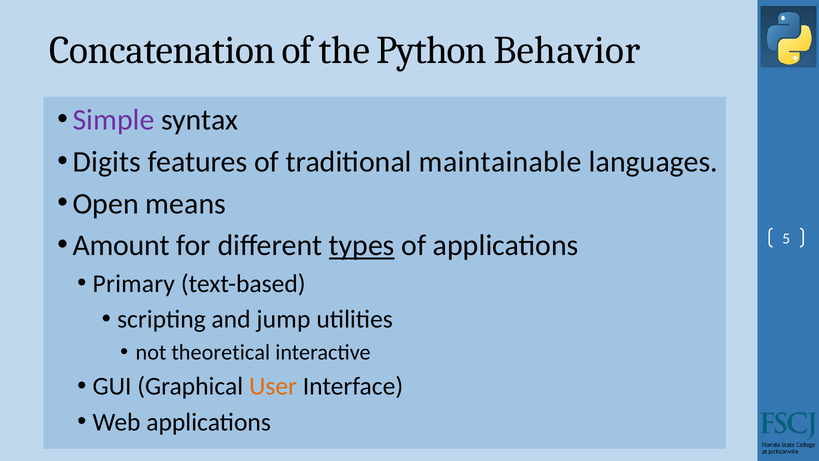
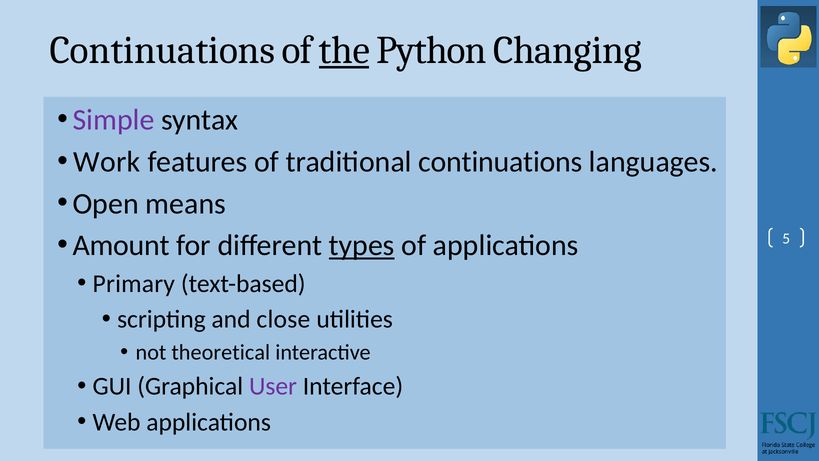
Concatenation: Concatenation -> Continuations (162, 50)
the underline: none -> present (344, 50)
Behavior: Behavior -> Changing (567, 50)
Digits: Digits -> Work (107, 162)
traditional maintainable: maintainable -> continuations (500, 162)
jump: jump -> close (283, 319)
User colour: orange -> purple (273, 386)
